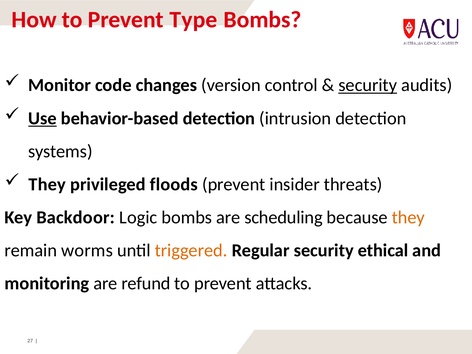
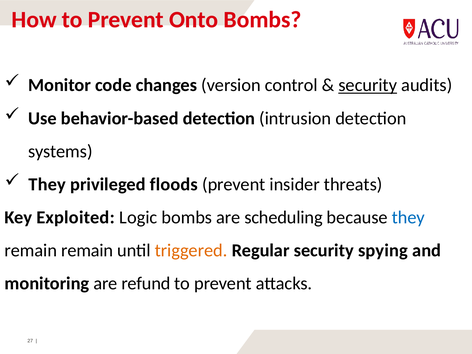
Type: Type -> Onto (194, 20)
Use underline: present -> none (42, 118)
Backdoor: Backdoor -> Exploited (76, 217)
they colour: orange -> blue (408, 217)
remain worms: worms -> remain (87, 251)
ethical: ethical -> spying (383, 251)
